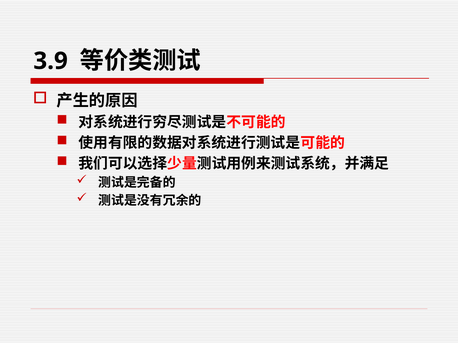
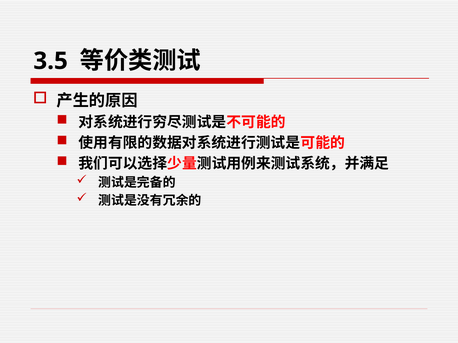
3.9: 3.9 -> 3.5 (51, 61)
